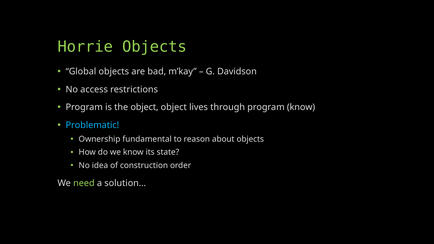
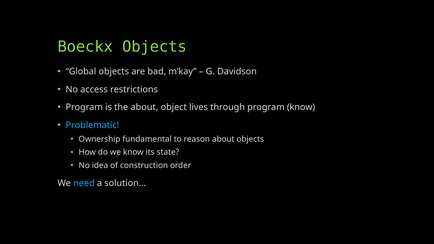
Horrie: Horrie -> Boeckx (85, 47)
the object: object -> about (144, 107)
need colour: light green -> light blue (84, 183)
